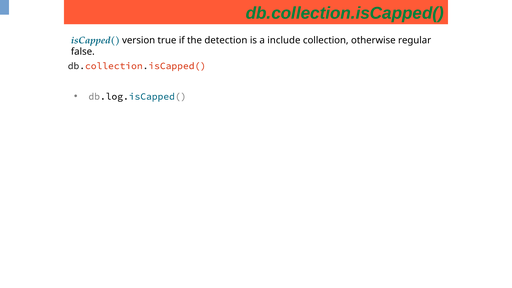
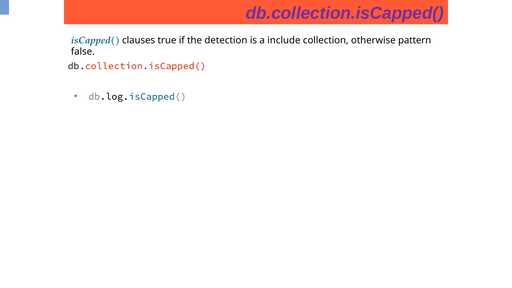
db.collection.isCapped( colour: green -> purple (345, 13)
version: version -> clauses (139, 40)
regular: regular -> pattern (415, 40)
